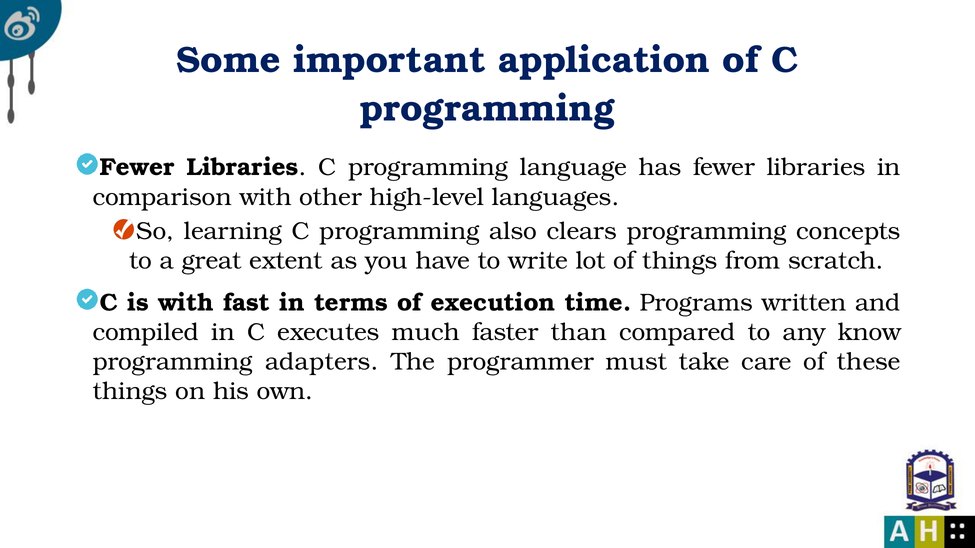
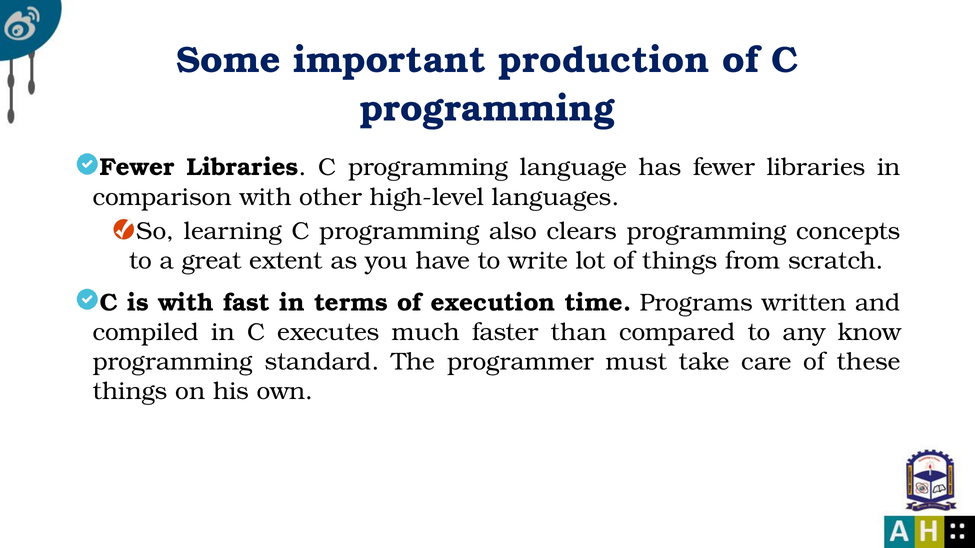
application: application -> production (604, 60)
adapters: adapters -> standard (322, 362)
